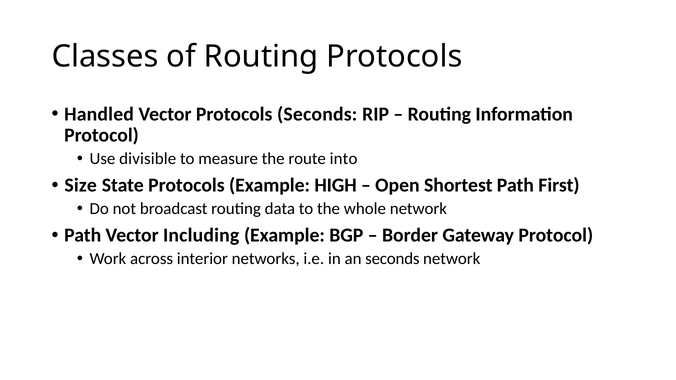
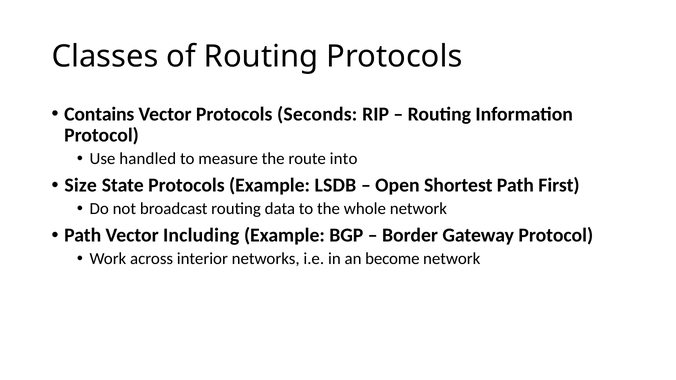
Handled: Handled -> Contains (99, 114)
divisible: divisible -> handled (148, 159)
HIGH: HIGH -> LSDB (335, 186)
an seconds: seconds -> become (392, 259)
